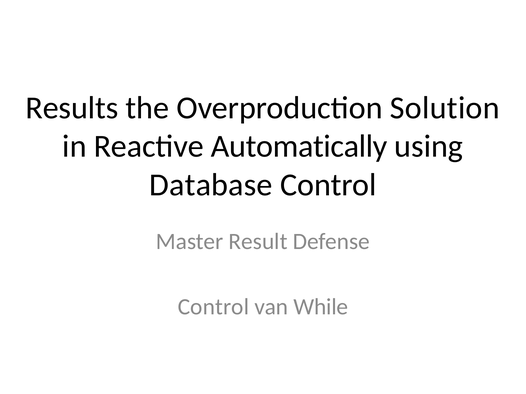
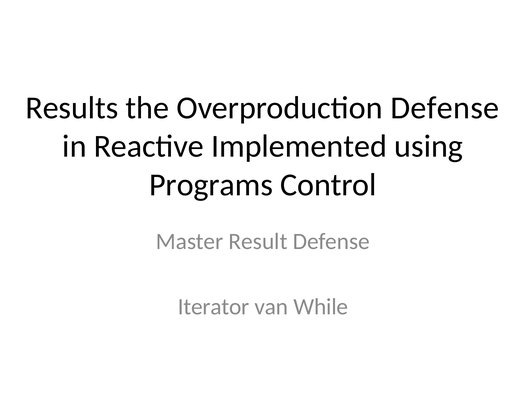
Overproduction Solution: Solution -> Defense (445, 108)
Automatically: Automatically -> Implemented (299, 146)
Database: Database -> Programs (211, 185)
Control: Control -> Iterator (214, 307)
